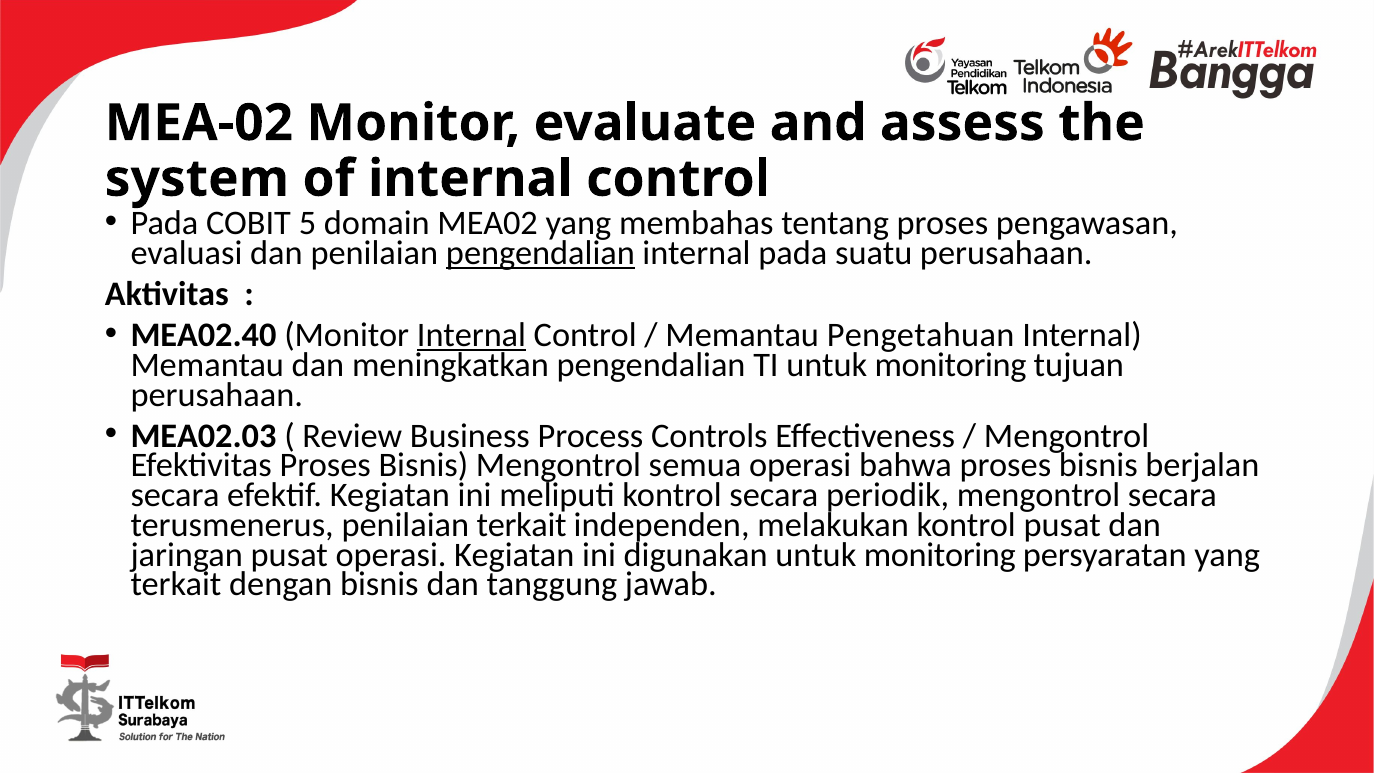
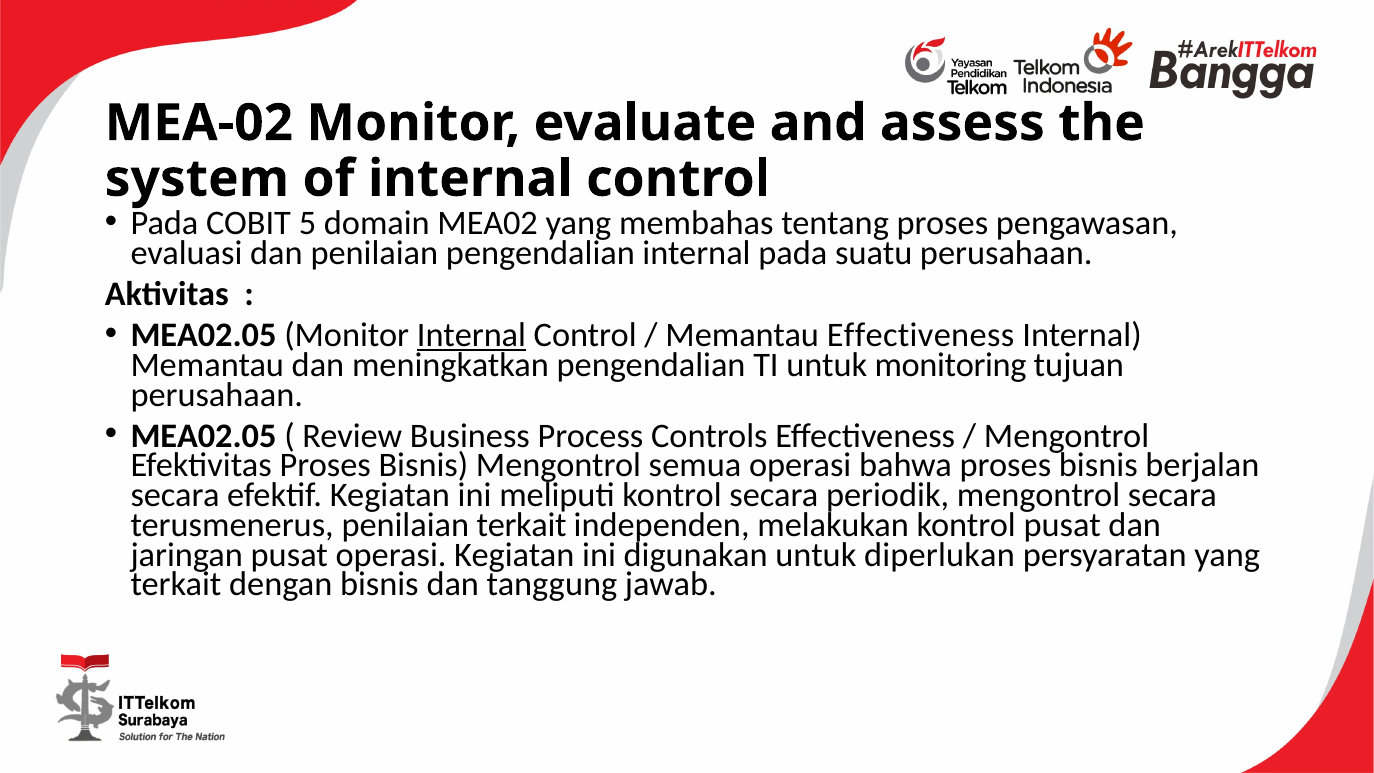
pengendalian underline: present -> none (540, 253)
MEA02.40: MEA02.40 -> MEA02.05 (203, 335)
Memantau Pengetahuan: Pengetahuan -> Effectiveness (921, 335)
MEA02.03: MEA02.03 -> MEA02.05 (203, 436)
digunakan untuk monitoring: monitoring -> diperlukan (940, 555)
